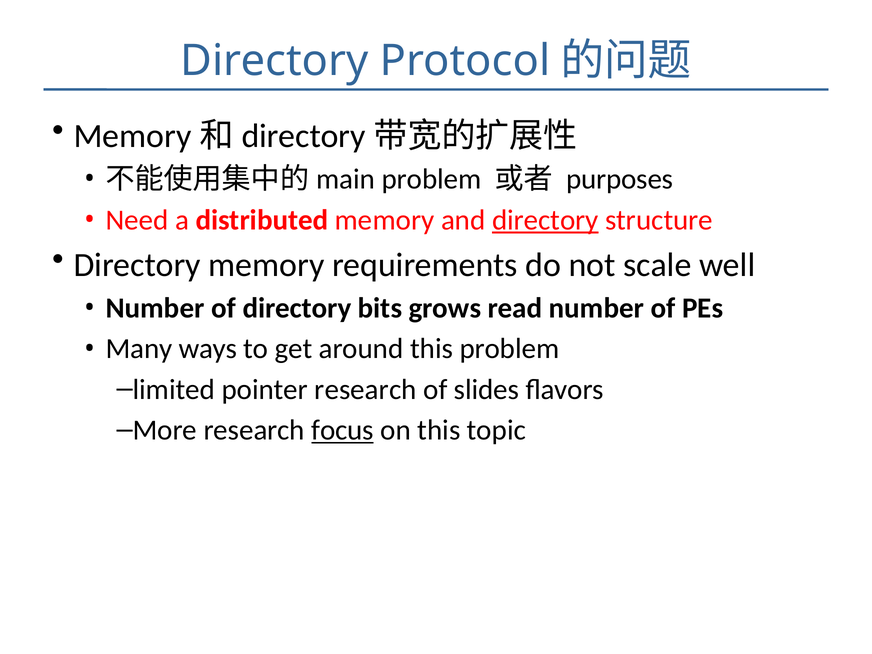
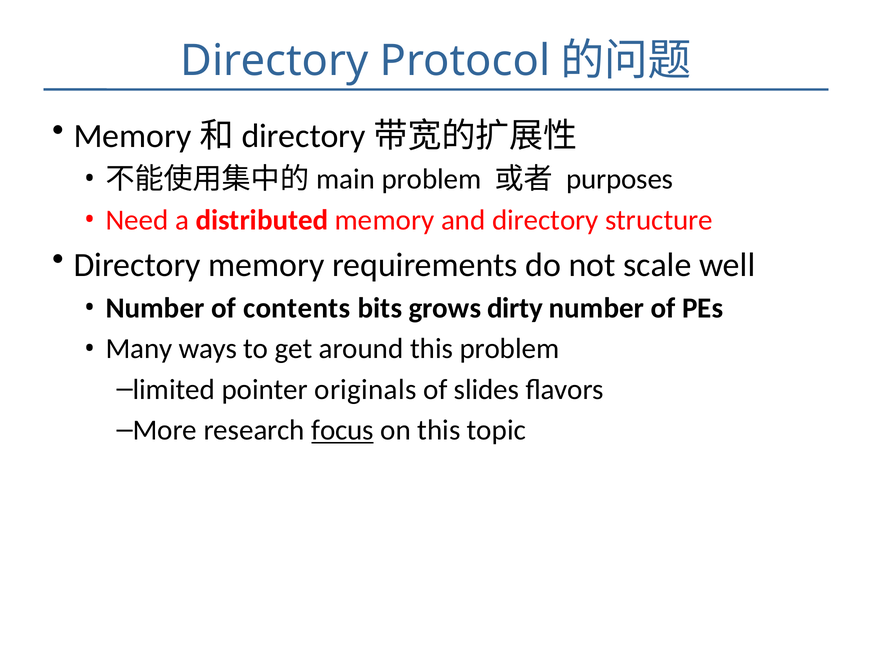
directory underline: present -> none (545, 220)
of directory: directory -> contents (297, 308)
read: read -> dirty (515, 308)
pointer research: research -> originals (365, 389)
